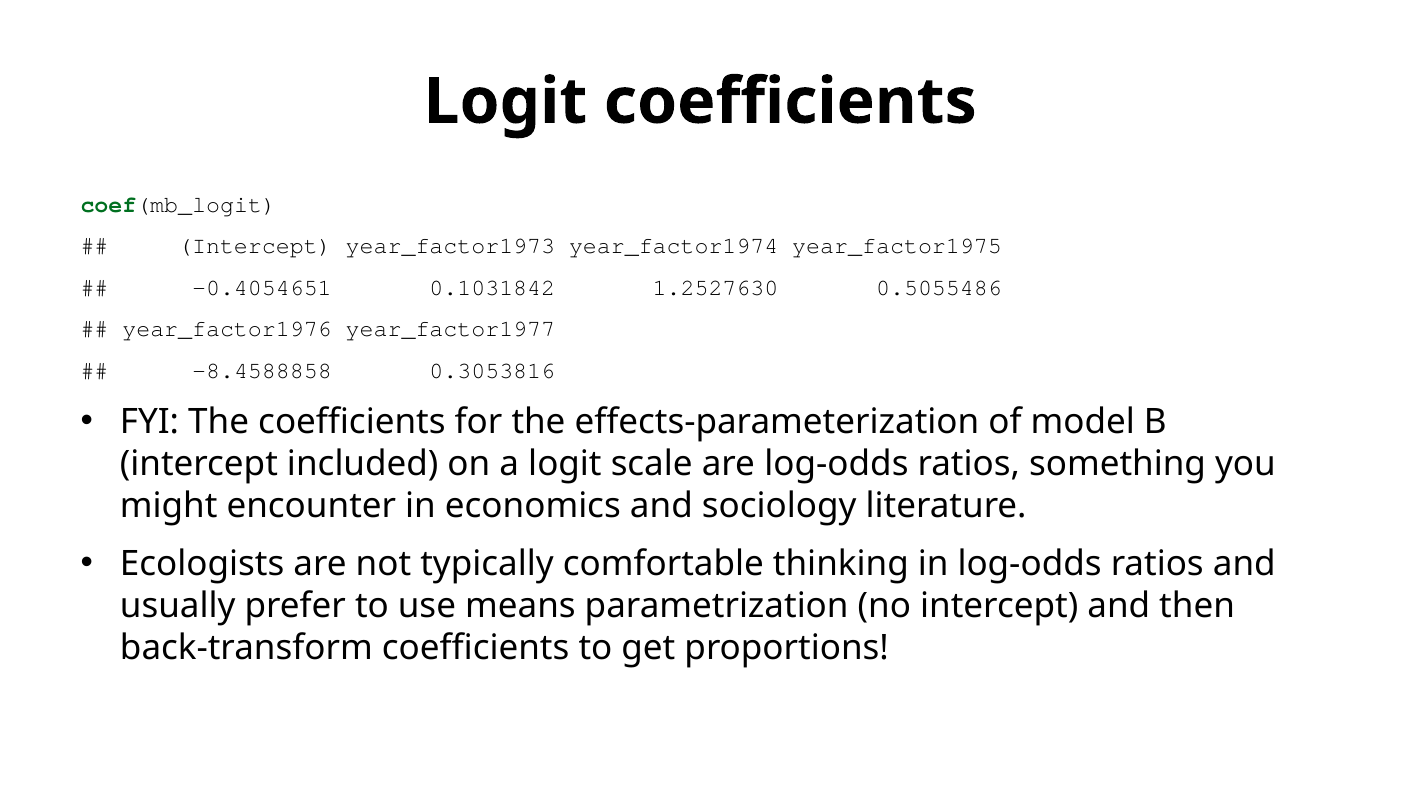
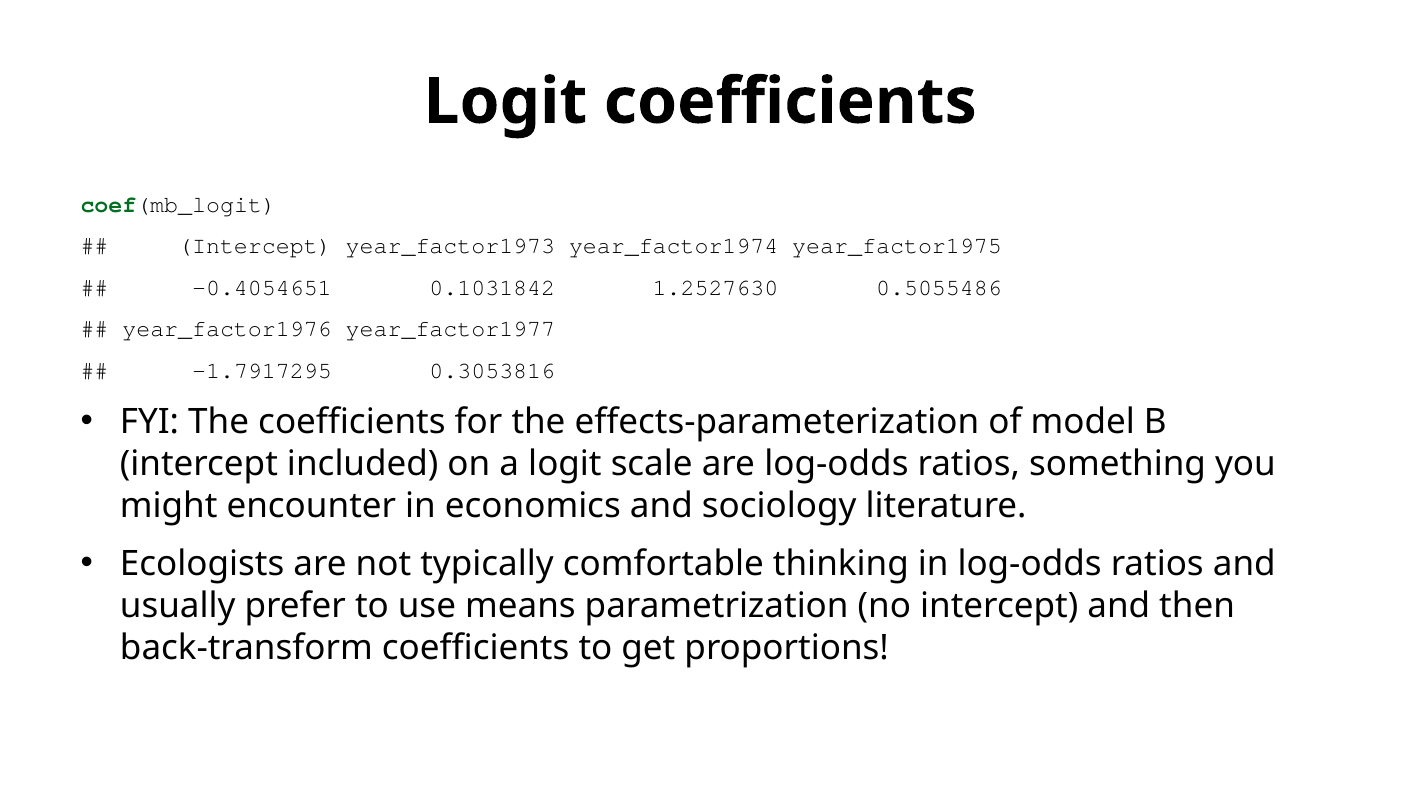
-8.4588858: -8.4588858 -> -1.7917295 (262, 370)
